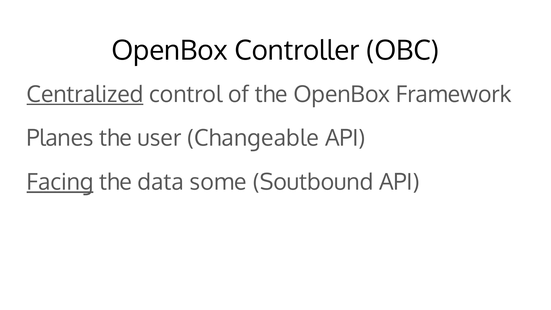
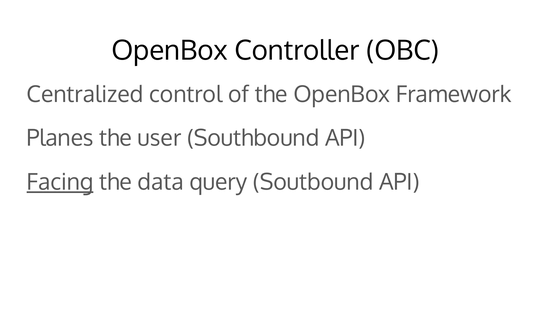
Centralized underline: present -> none (85, 94)
Changeable: Changeable -> Southbound (253, 138)
some: some -> query (218, 182)
